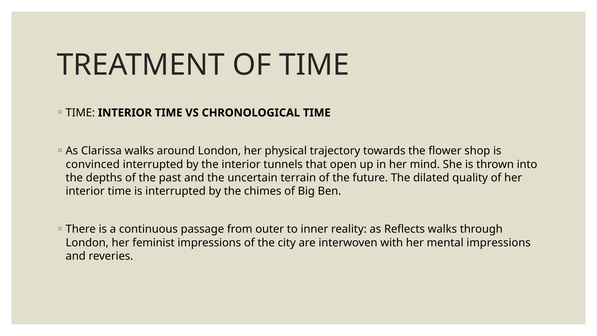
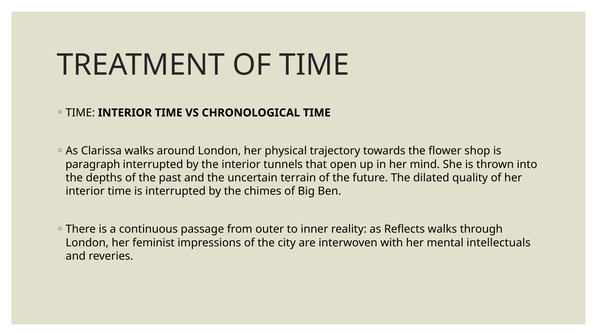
convinced: convinced -> paragraph (93, 164)
mental impressions: impressions -> intellectuals (499, 243)
